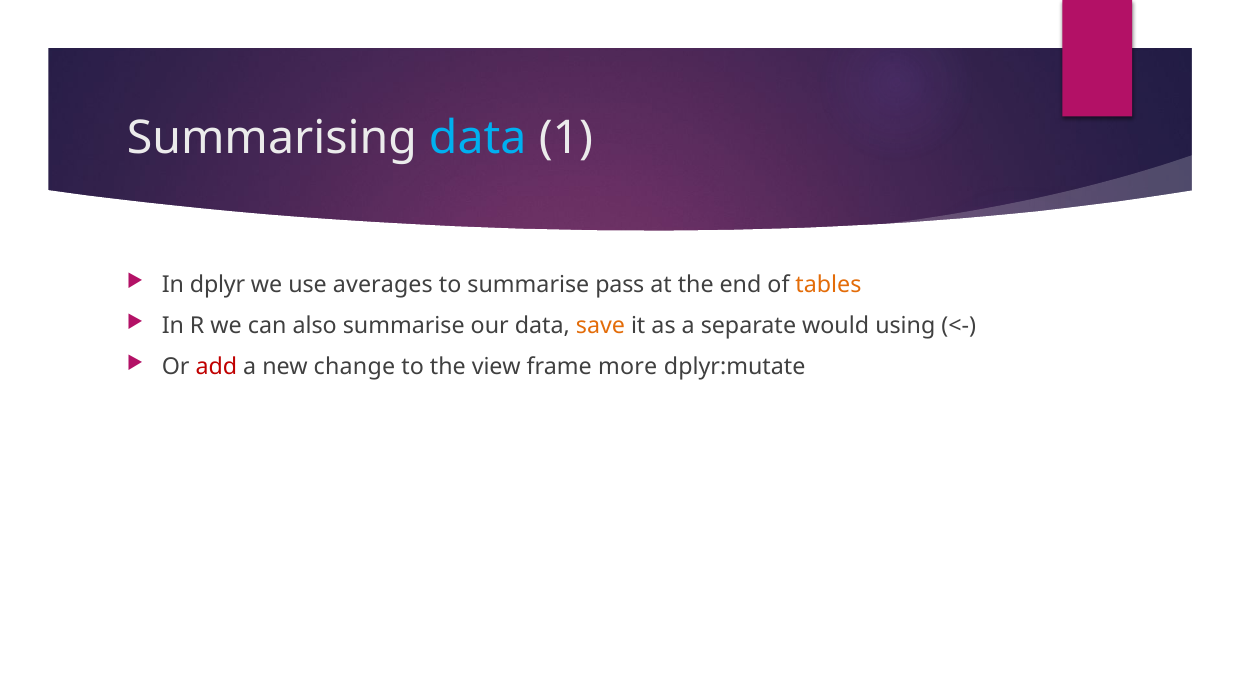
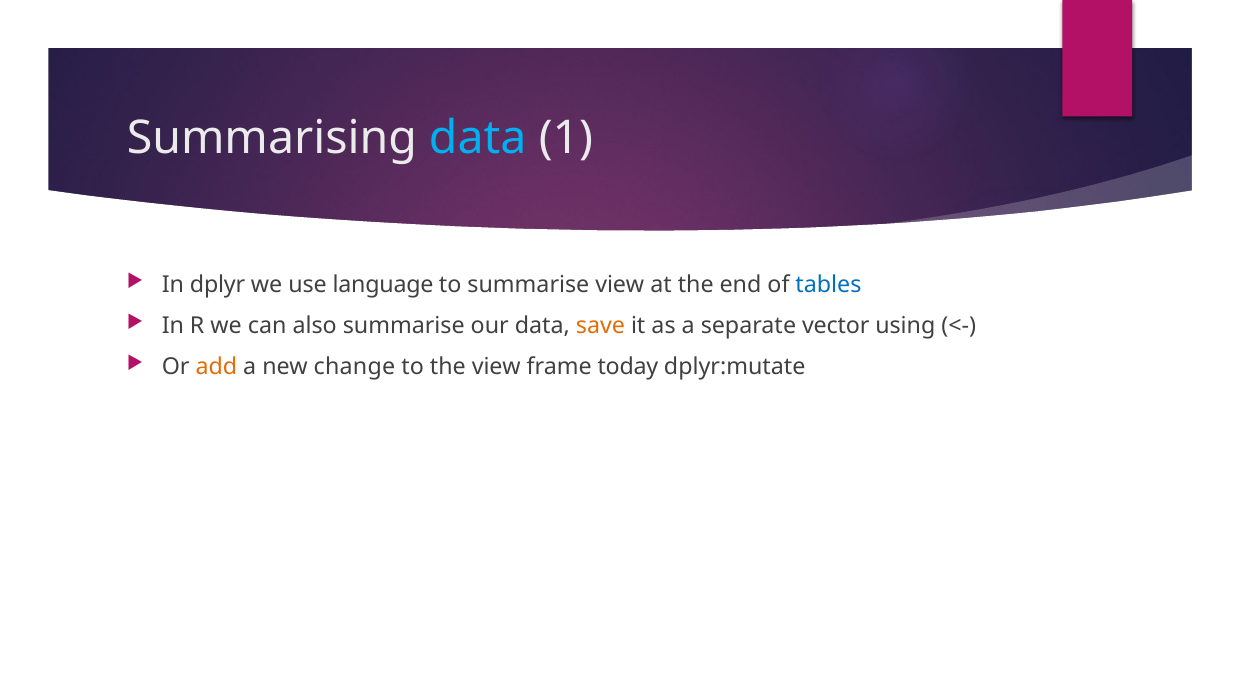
averages: averages -> language (383, 285)
summarise pass: pass -> view (620, 285)
tables colour: orange -> blue (828, 285)
would: would -> vector (836, 326)
add colour: red -> orange (216, 367)
more: more -> today (628, 367)
